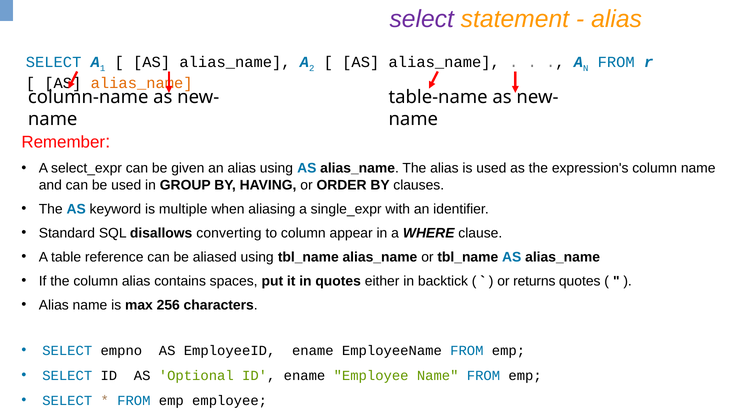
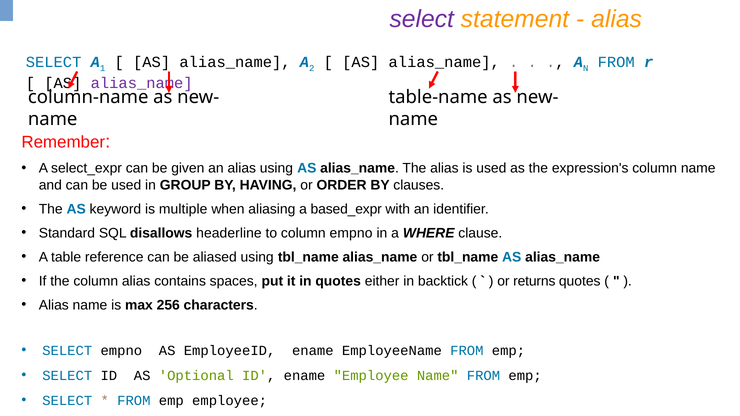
alias_name colour: orange -> purple (142, 83)
single_expr: single_expr -> based_expr (346, 209)
converting: converting -> headerline (229, 233)
column appear: appear -> empno (351, 233)
